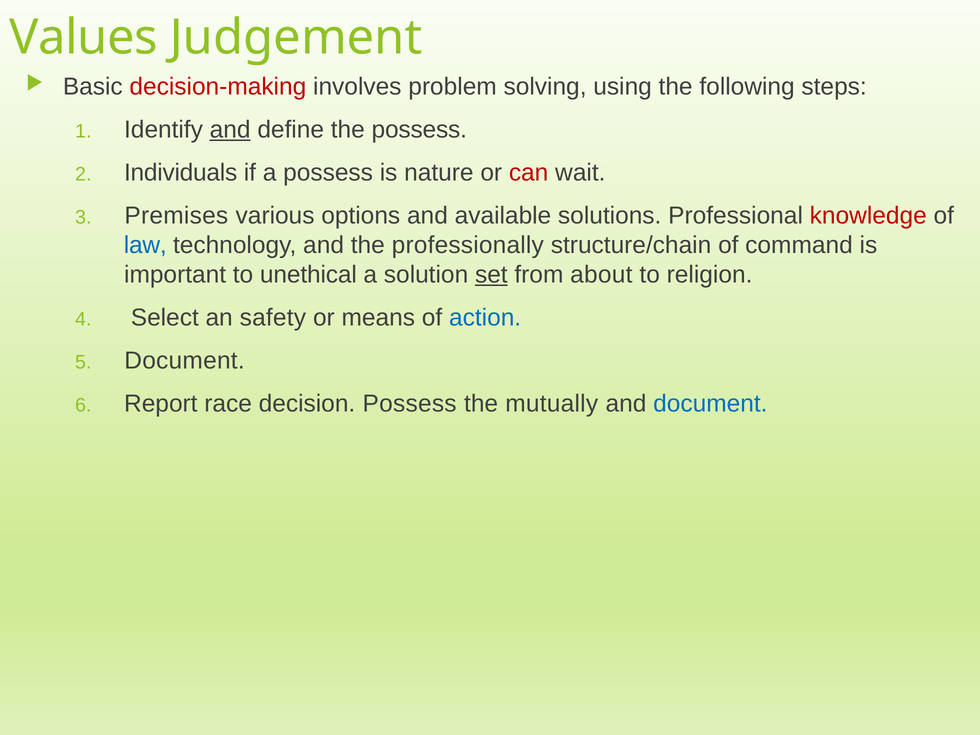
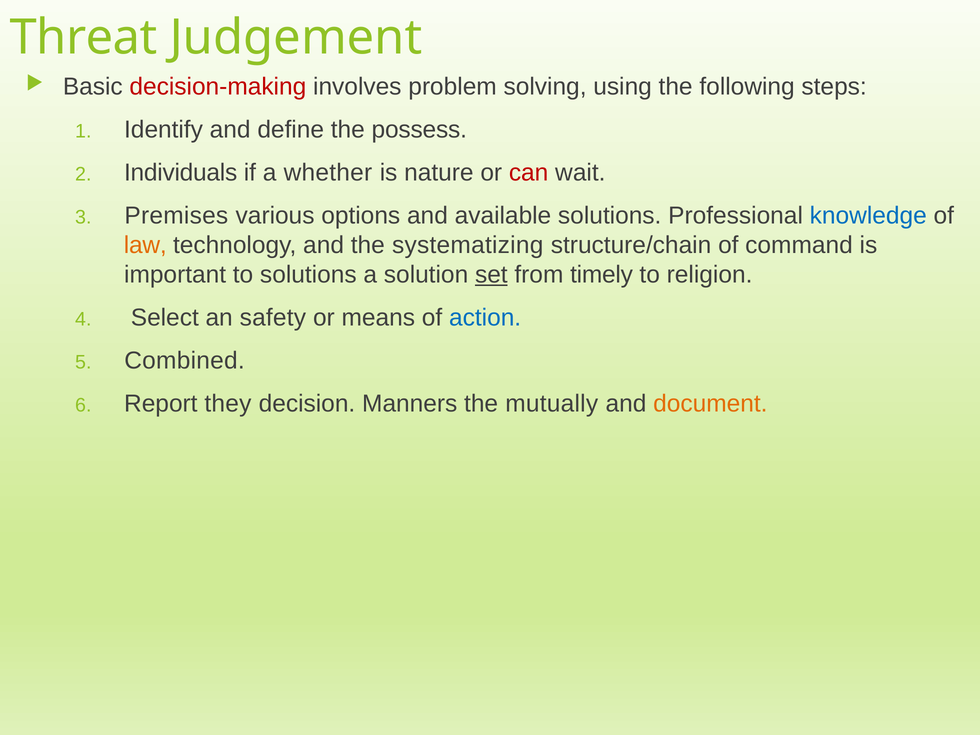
Values: Values -> Threat (84, 38)
and underline: present -> none (230, 130)
a possess: possess -> whether (328, 173)
knowledge colour: red -> blue (868, 216)
law colour: blue -> orange (145, 245)
professionally: professionally -> systematizing (468, 245)
to unethical: unethical -> solutions (308, 274)
about: about -> timely (602, 274)
Document: Document -> Combined (185, 361)
race: race -> they (228, 404)
decision Possess: Possess -> Manners (410, 404)
document colour: blue -> orange (710, 404)
